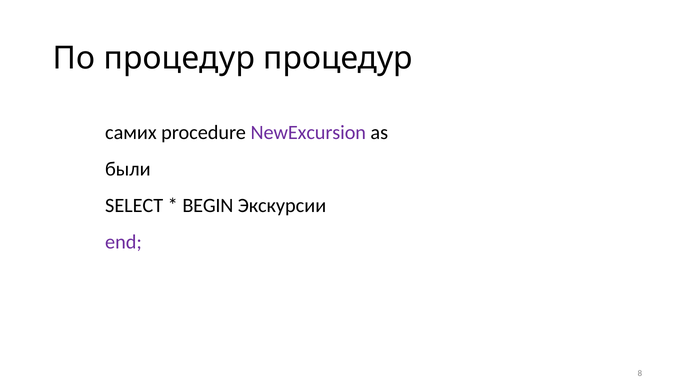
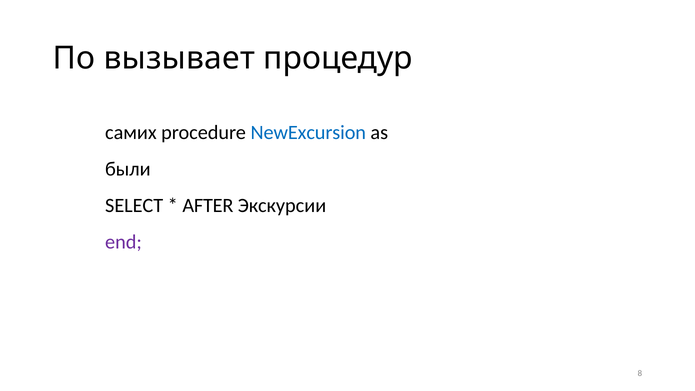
По процедур: процедур -> вызывает (179, 58)
NewExcursion colour: purple -> blue (308, 132)
BEGIN: BEGIN -> AFTER (208, 205)
